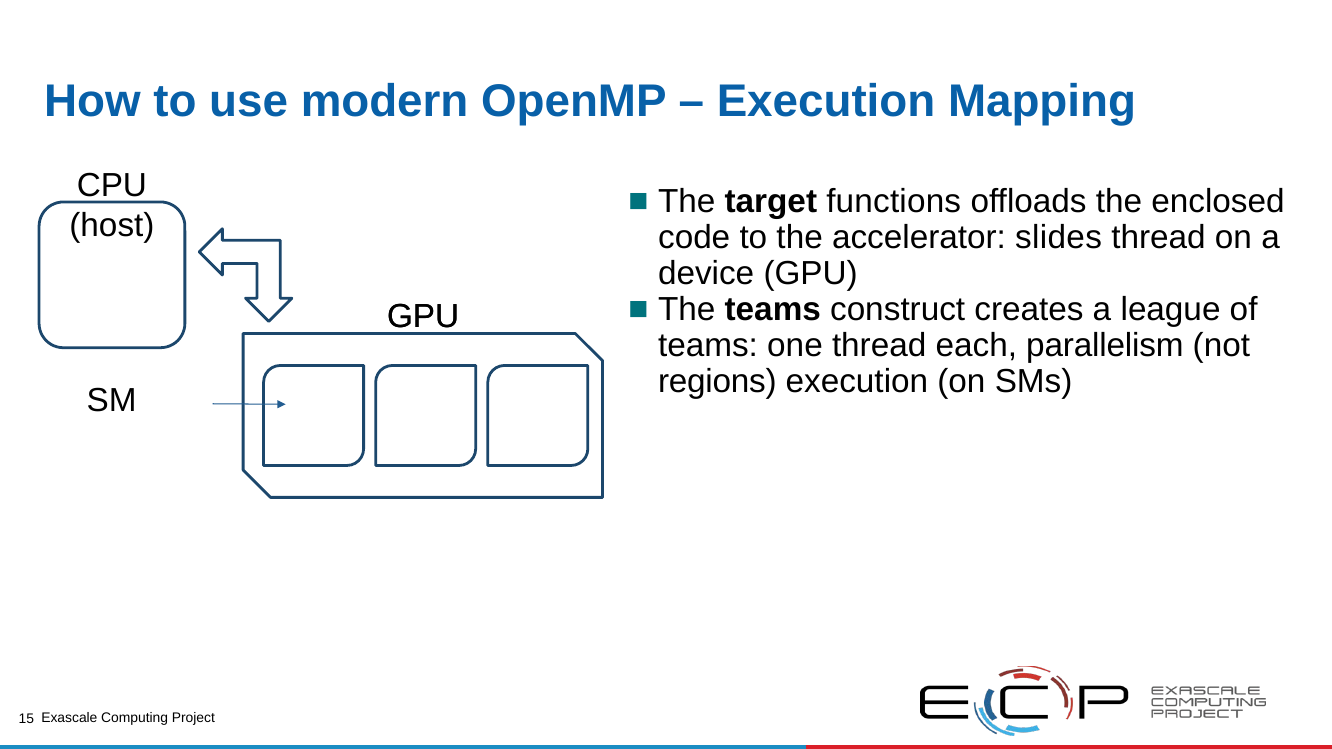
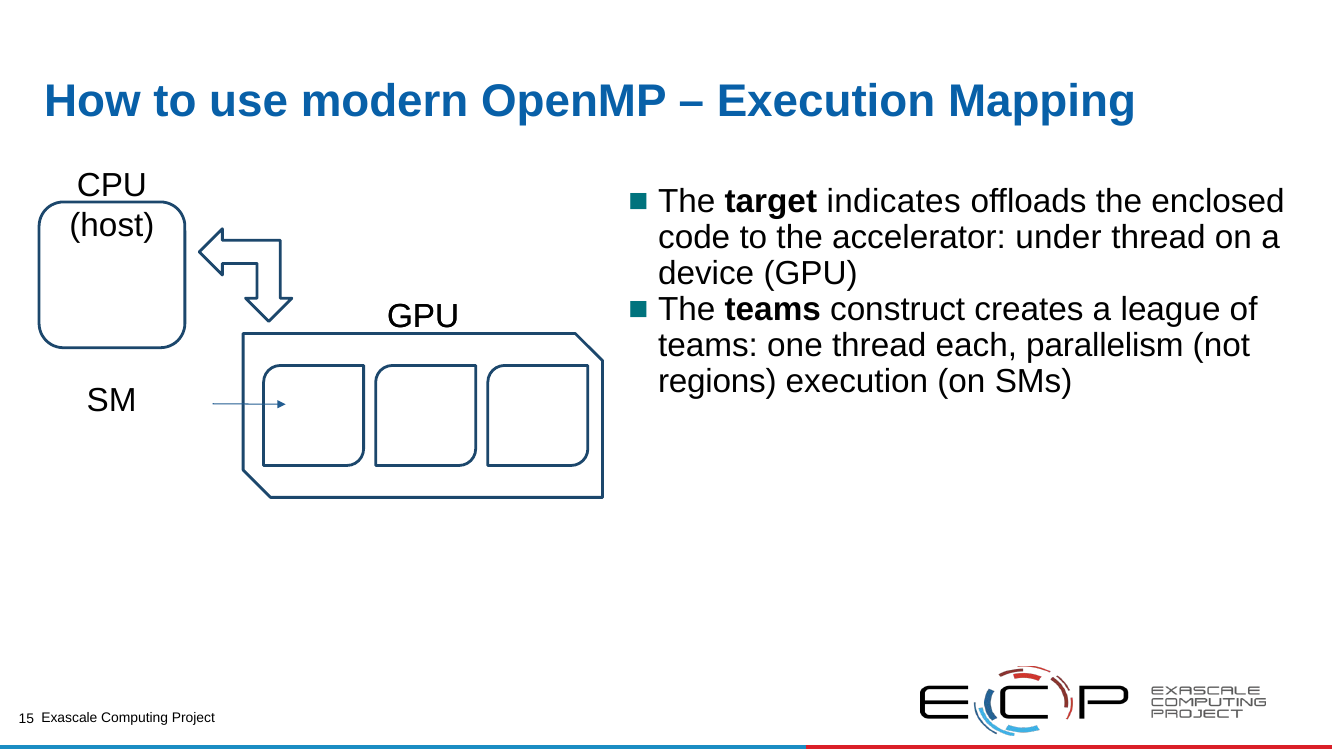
functions: functions -> indicates (894, 202)
slides: slides -> under (1059, 238)
